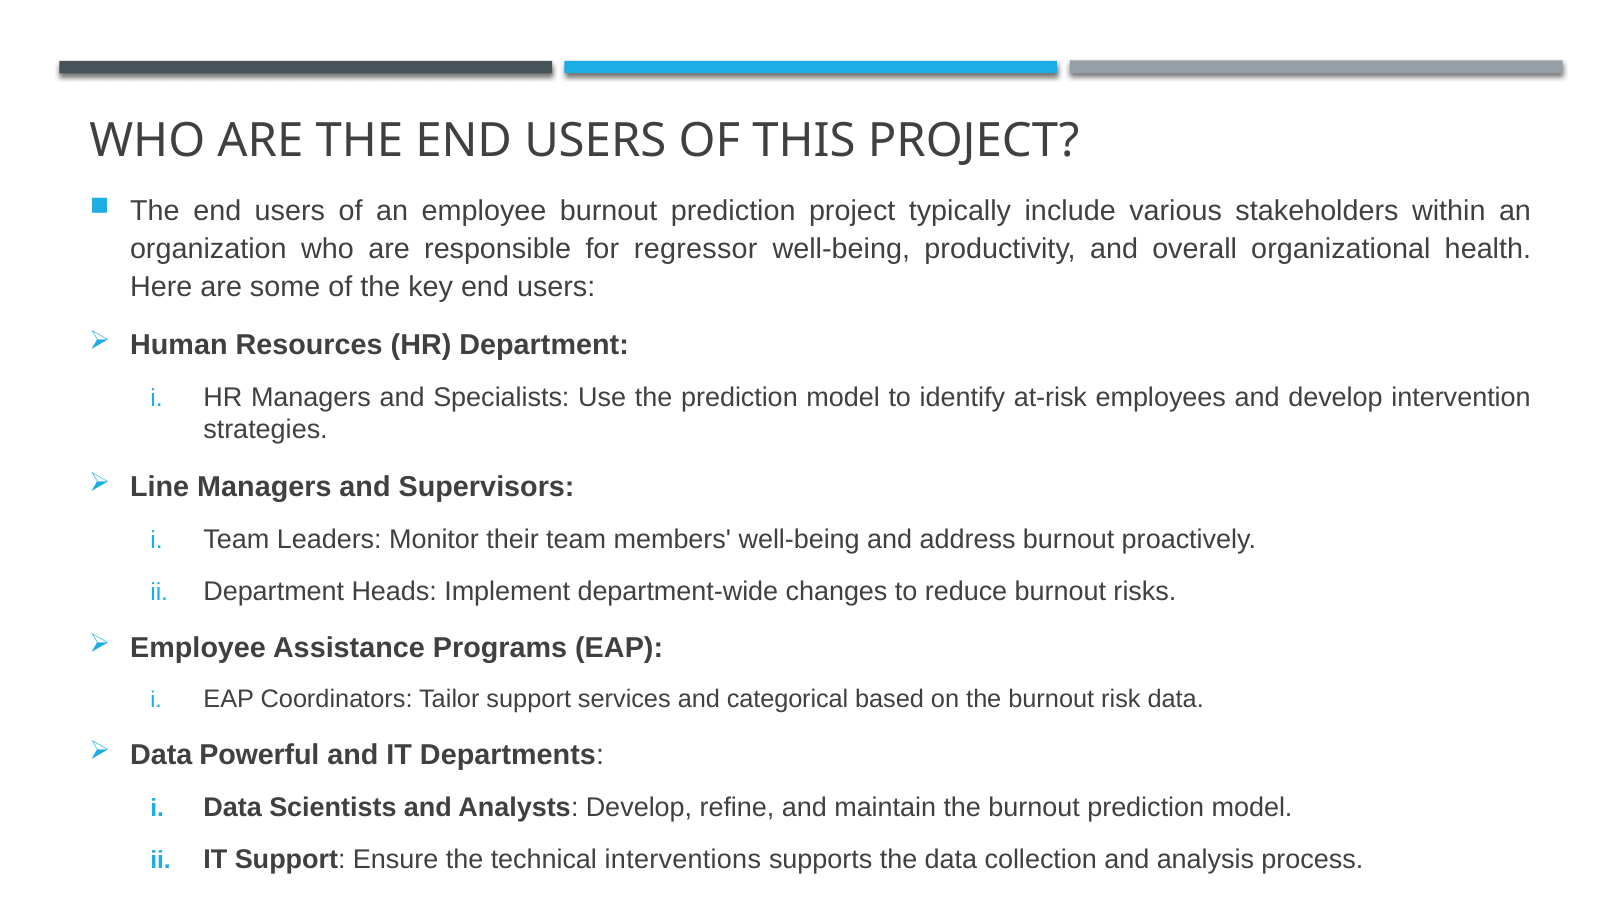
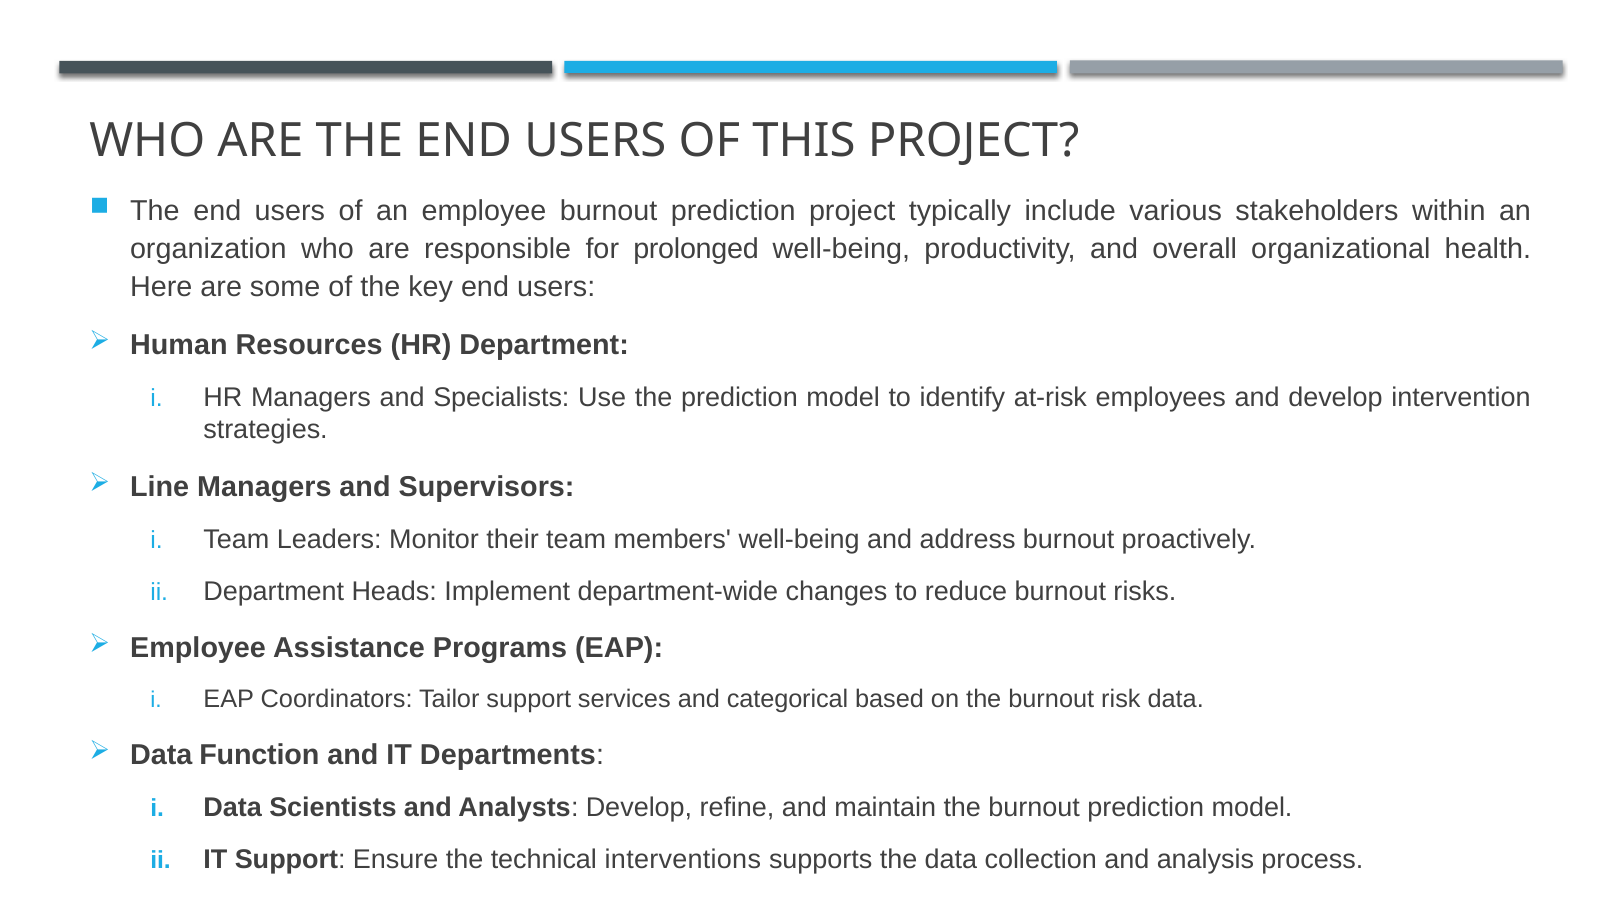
regressor: regressor -> prolonged (696, 249)
Powerful: Powerful -> Function (259, 755)
